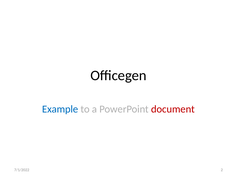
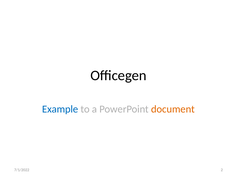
document colour: red -> orange (173, 109)
